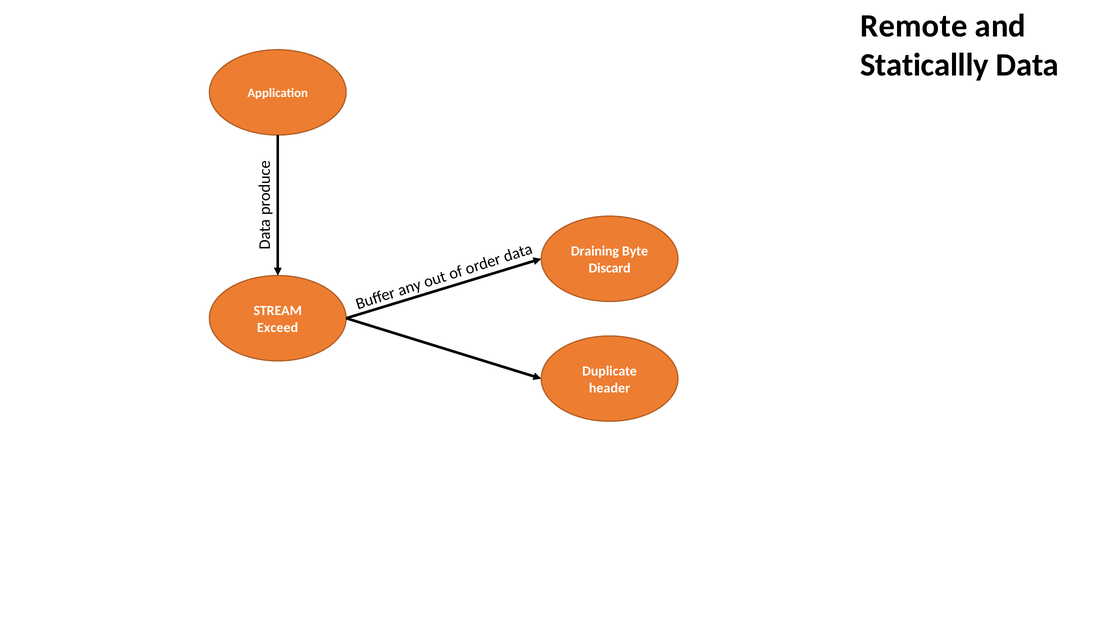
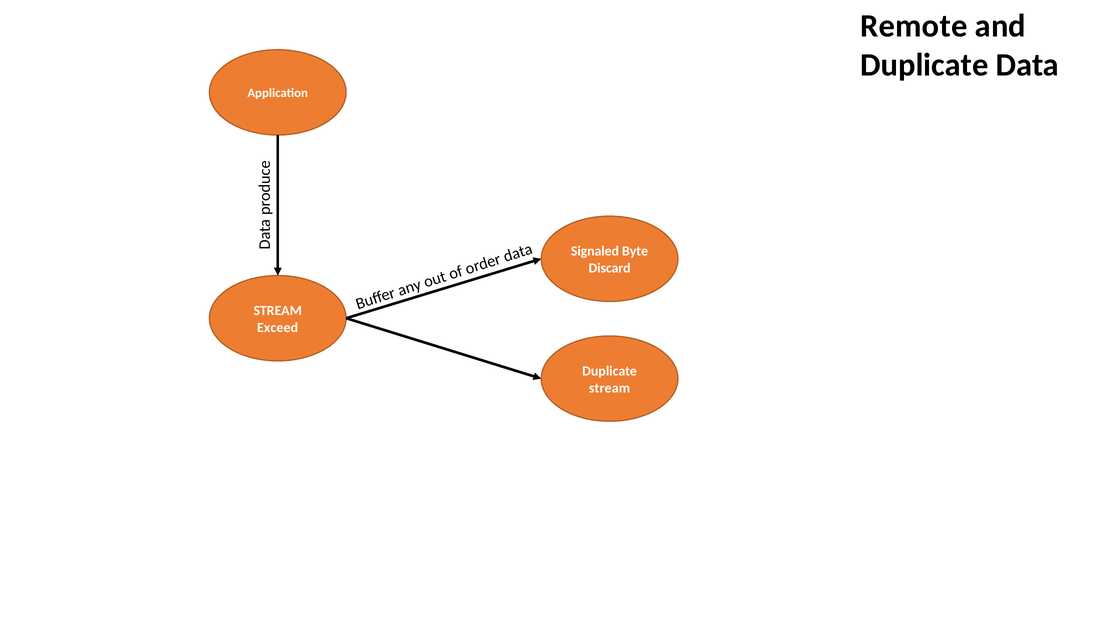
Staticallly: Staticallly -> Duplicate (924, 65)
Draining: Draining -> Signaled (595, 251)
header: header -> stream (609, 388)
